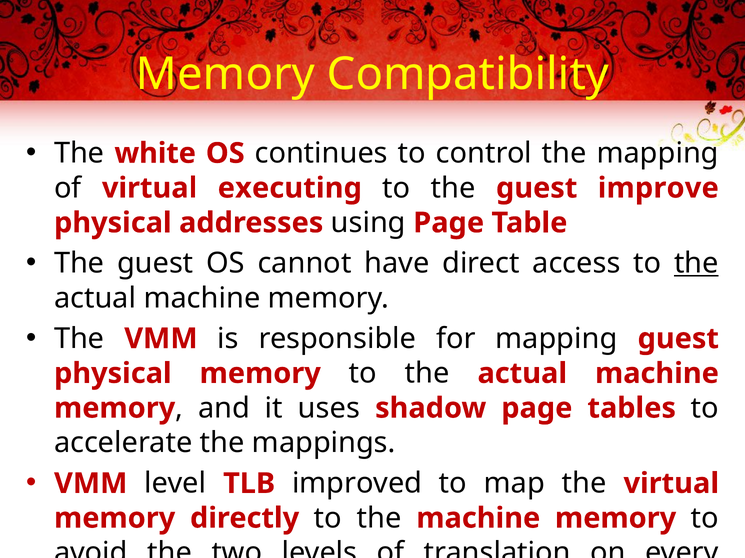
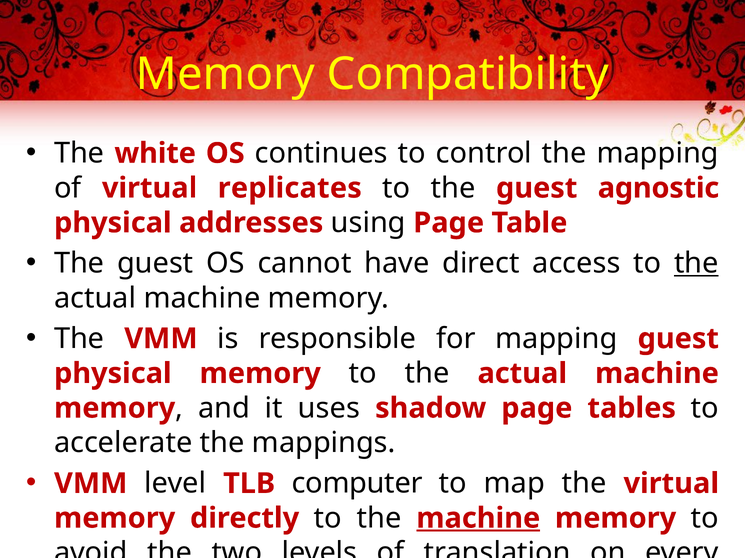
executing: executing -> replicates (290, 188)
improve: improve -> agnostic (658, 188)
improved: improved -> computer (357, 484)
machine underline: none -> present (478, 519)
